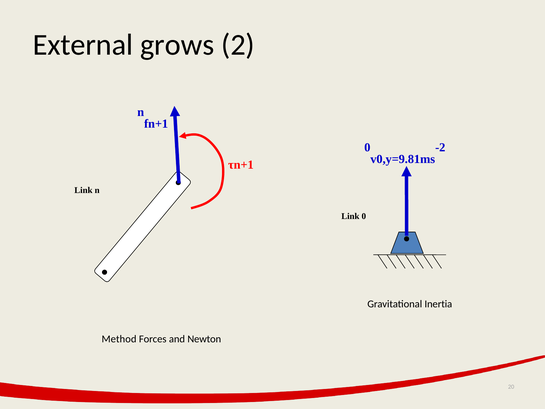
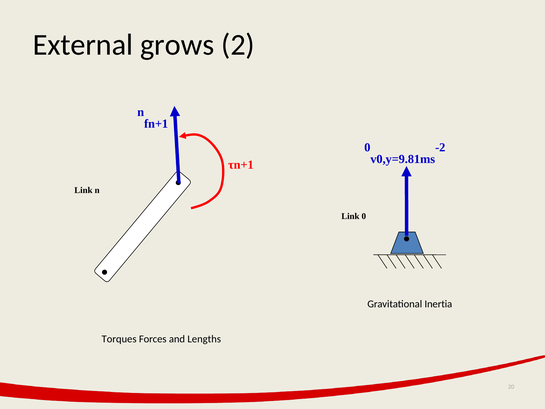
Method: Method -> Torques (119, 339)
Newton: Newton -> Lengths (204, 339)
